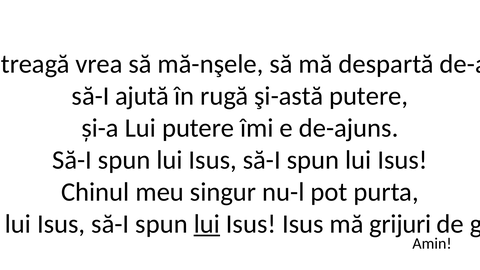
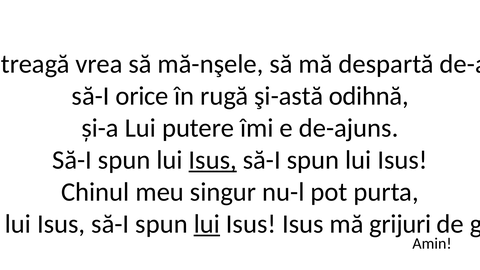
ajută: ajută -> orice (142, 96)
şi-astă putere: putere -> odihnă (369, 96)
Isus underline: none -> present (213, 160)
